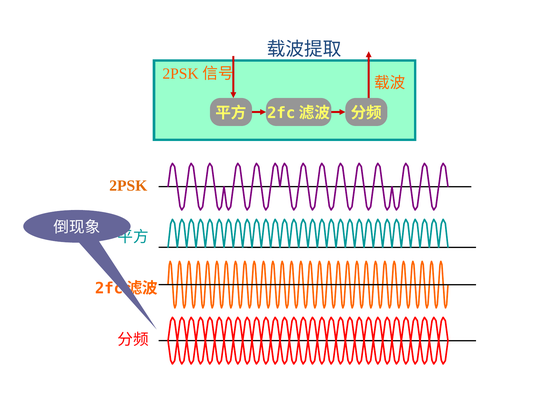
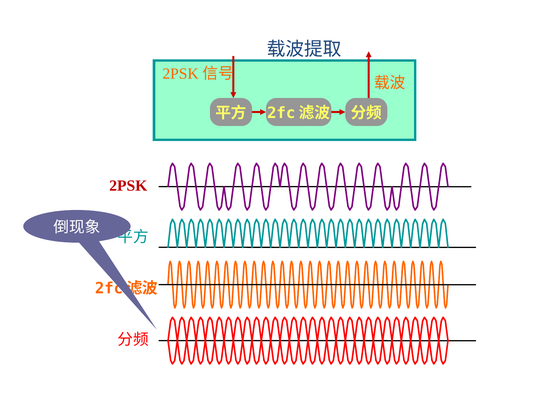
2PSK colour: orange -> red (128, 186)
